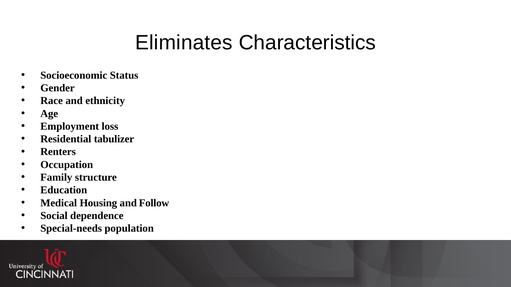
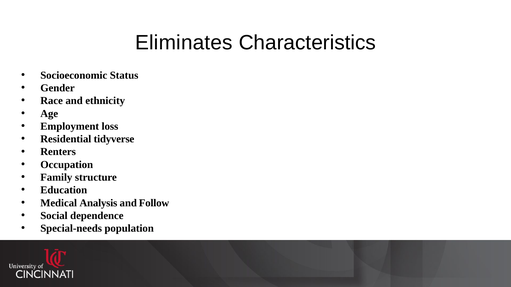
tabulizer: tabulizer -> tidyverse (114, 139)
Housing: Housing -> Analysis (98, 203)
